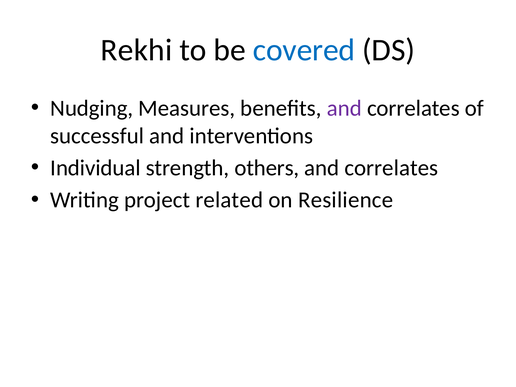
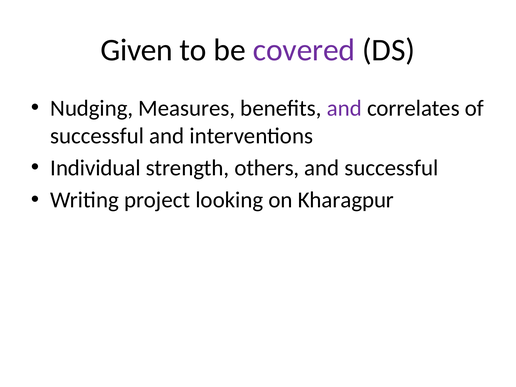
Rekhi: Rekhi -> Given (137, 50)
covered colour: blue -> purple (304, 50)
correlates: correlates -> successful (391, 168)
related: related -> looking (229, 200)
Resilience: Resilience -> Kharagpur (346, 200)
